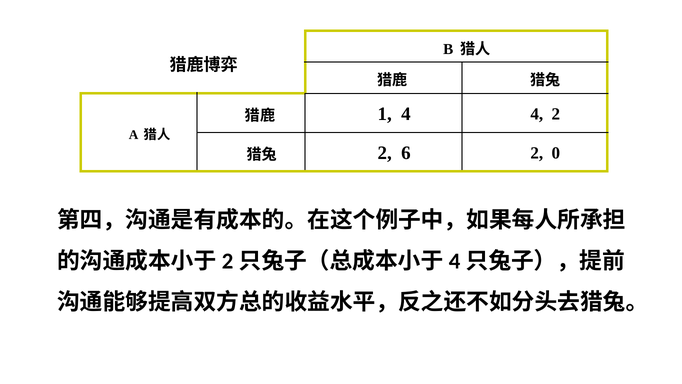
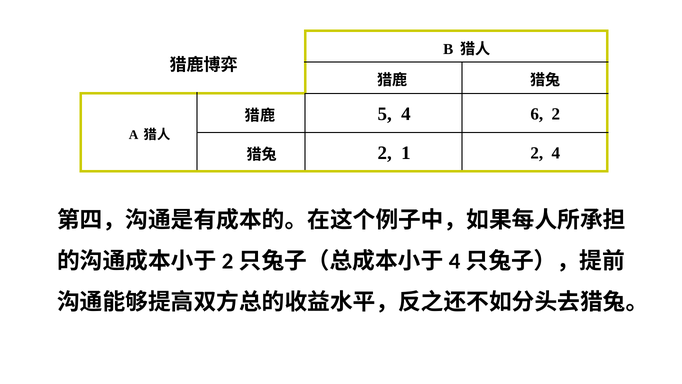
1: 1 -> 5 (385, 114)
4 4: 4 -> 6 (537, 114)
6: 6 -> 1 (406, 153)
2 0: 0 -> 4 (556, 153)
